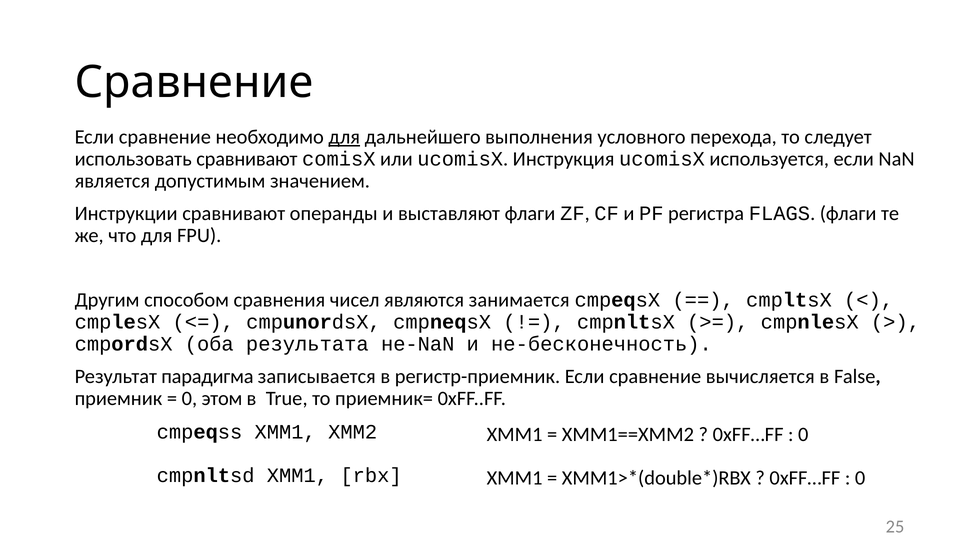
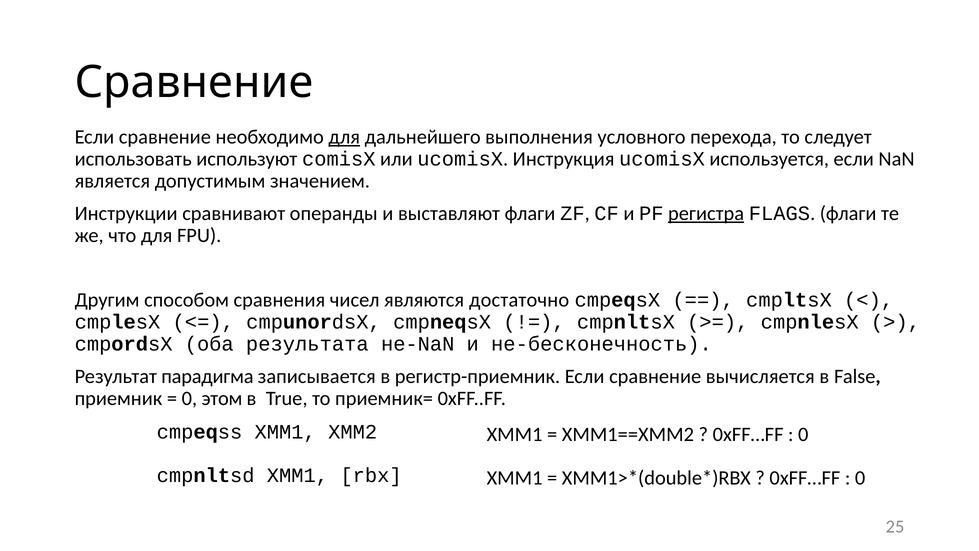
использовать сравнивают: сравнивают -> используют (247, 159)
регистра underline: none -> present (706, 213)
занимается: занимается -> достаточно (519, 300)
